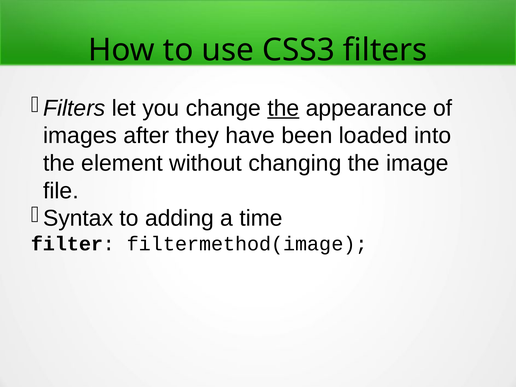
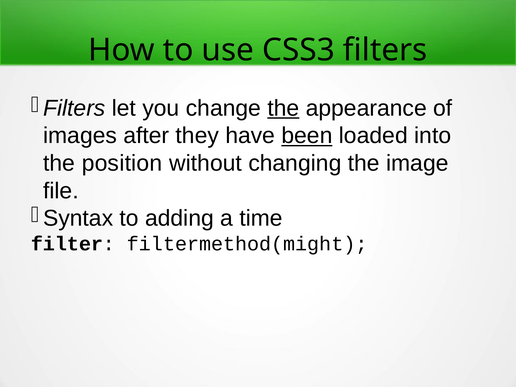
been underline: none -> present (307, 136)
element: element -> position (122, 163)
filtermethod(image: filtermethod(image -> filtermethod(might (247, 244)
